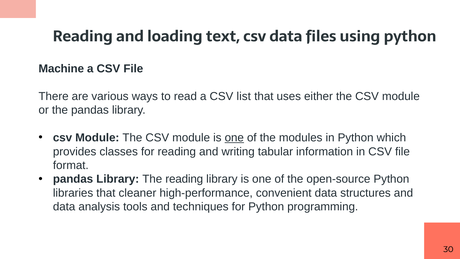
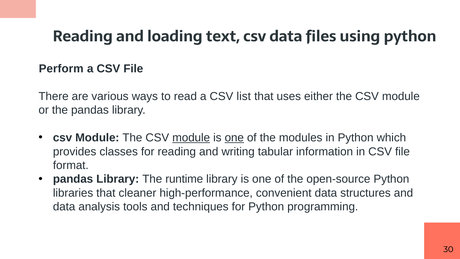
Machine: Machine -> Perform (61, 69)
module underline: none -> present (191, 138)
The reading: reading -> runtime (184, 179)
